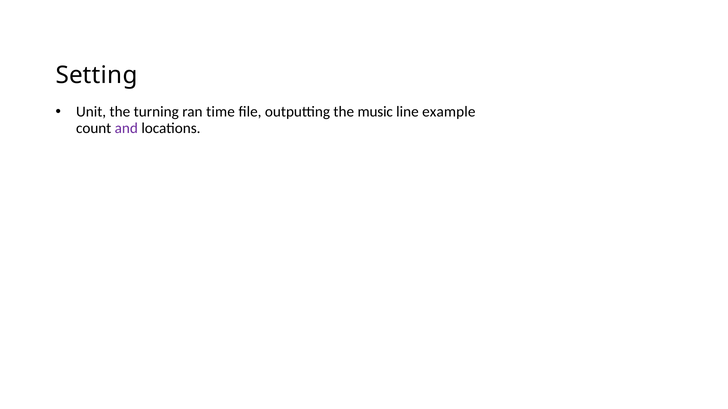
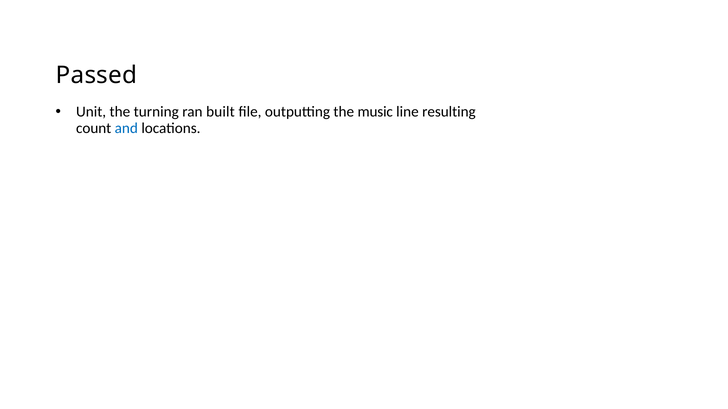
Setting: Setting -> Passed (96, 75)
time: time -> built (220, 112)
example: example -> resulting (449, 112)
and colour: purple -> blue (126, 128)
